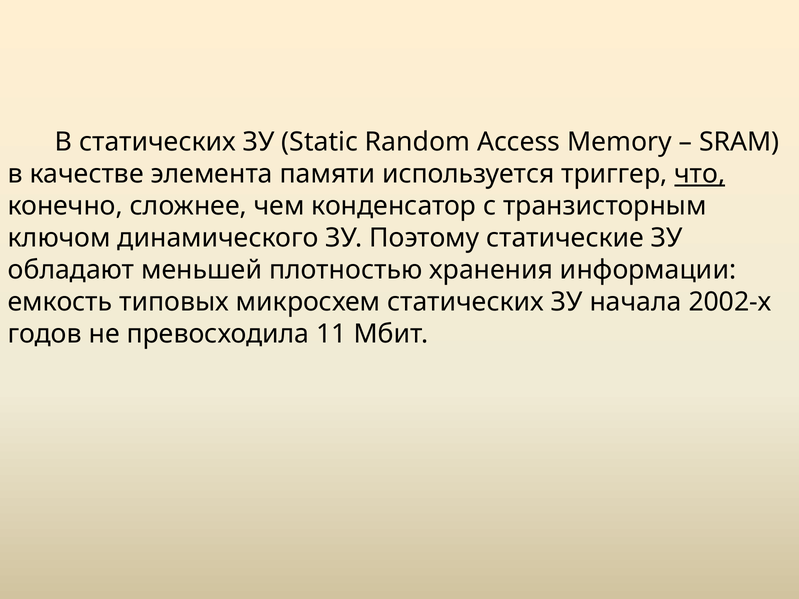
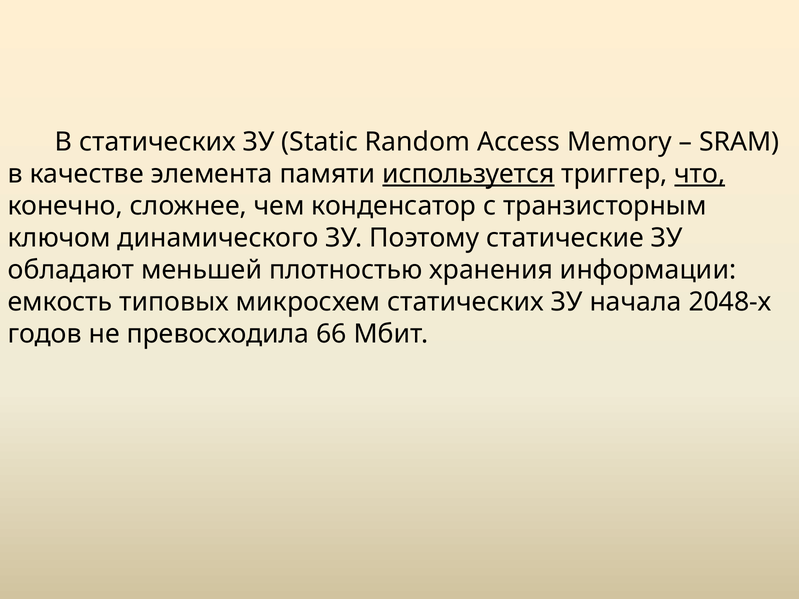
используется underline: none -> present (468, 174)
2002-х: 2002-х -> 2048-х (730, 302)
11: 11 -> 66 (331, 334)
